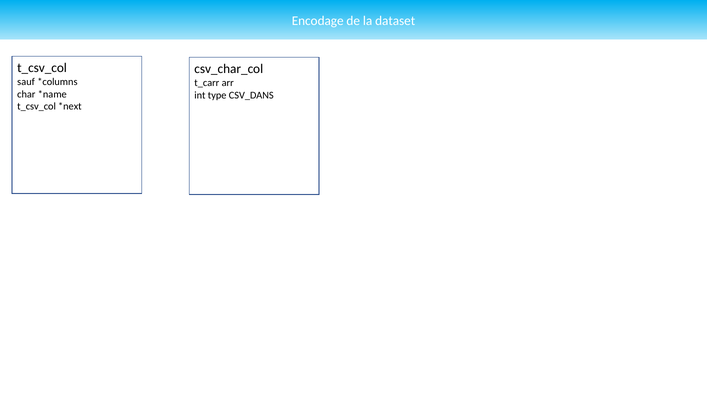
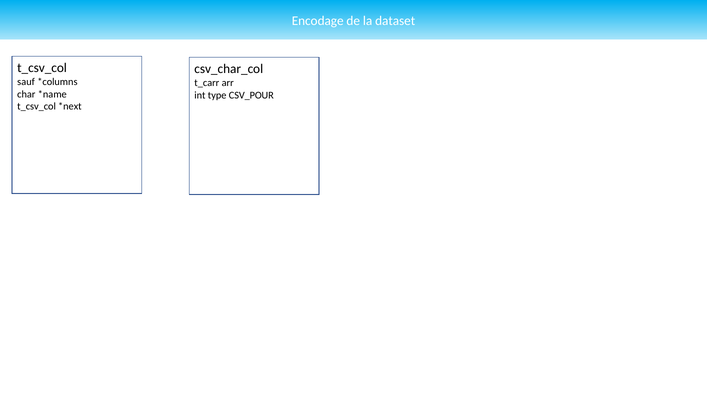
CSV_DANS: CSV_DANS -> CSV_POUR (251, 95)
